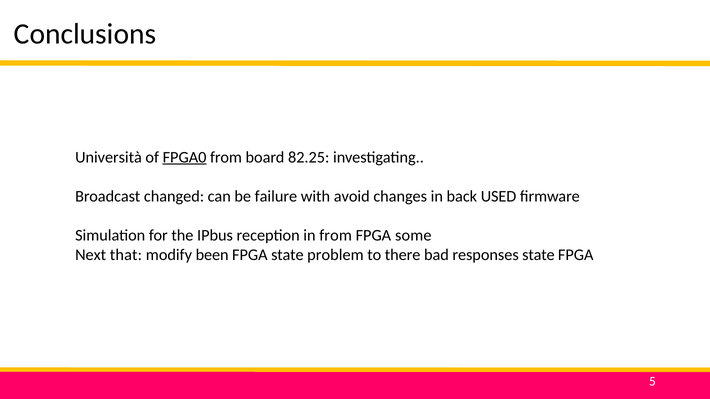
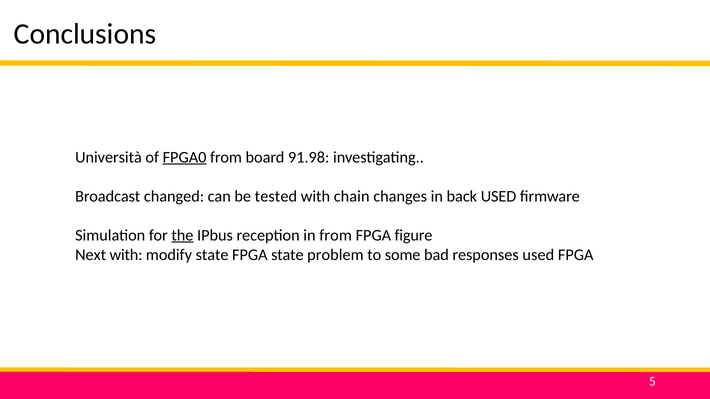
82.25: 82.25 -> 91.98 (309, 157)
failure: failure -> tested (276, 196)
avoid: avoid -> chain (352, 196)
the underline: none -> present (182, 235)
some: some -> figure (413, 235)
Next that: that -> with (126, 255)
modify been: been -> state (212, 255)
there: there -> some (403, 255)
responses state: state -> used (538, 255)
